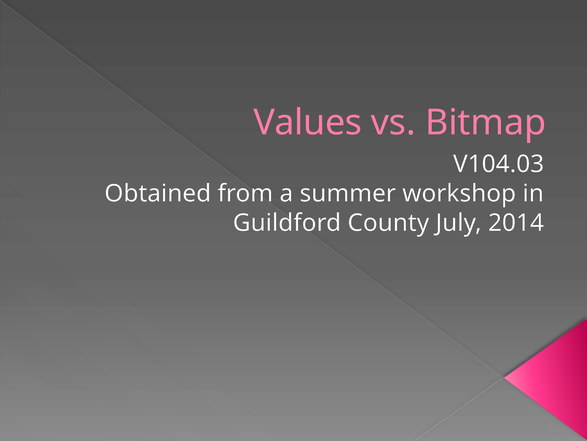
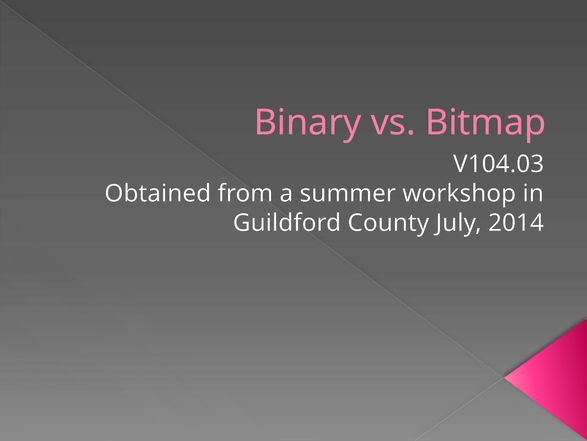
Values: Values -> Binary (308, 122)
